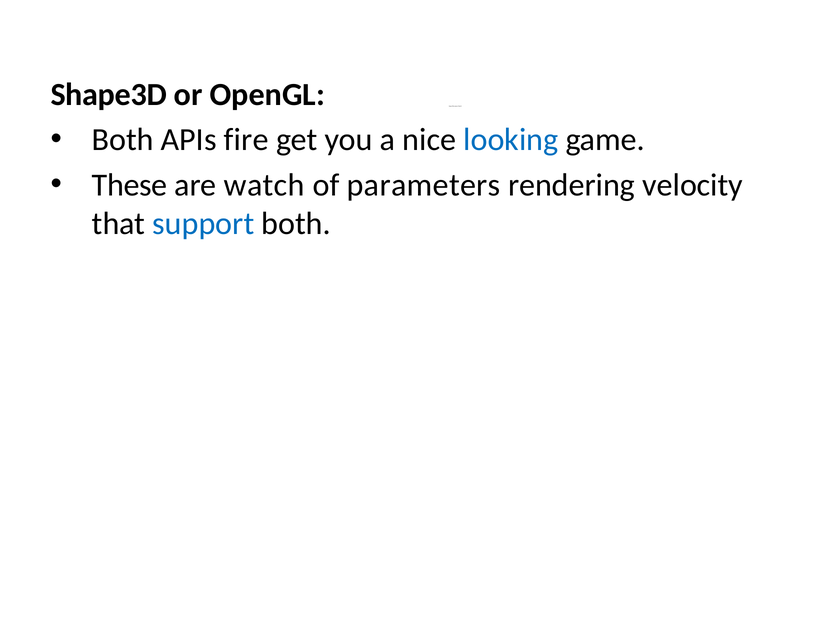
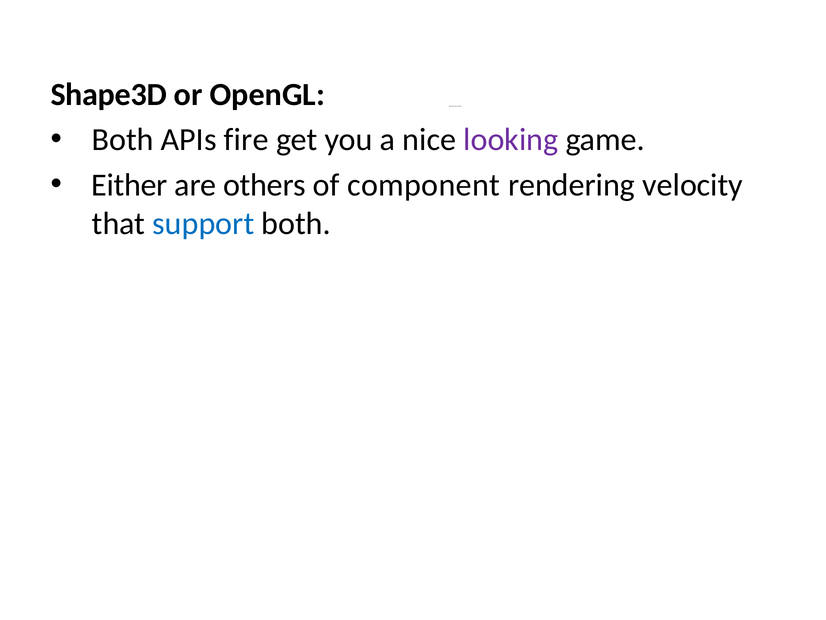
looking colour: blue -> purple (511, 140)
These: These -> Either (130, 185)
watch: watch -> others (265, 185)
parameters: parameters -> component (424, 185)
